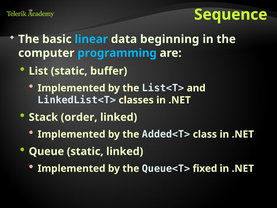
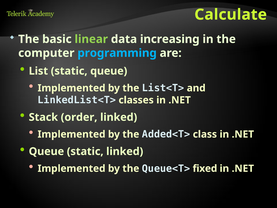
Sequence: Sequence -> Calculate (231, 15)
linear colour: light blue -> light green (91, 39)
beginning: beginning -> increasing (170, 39)
static buffer: buffer -> queue (109, 71)
